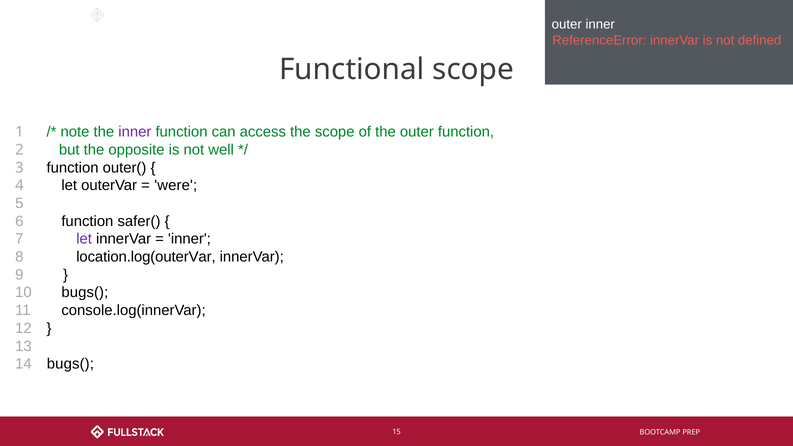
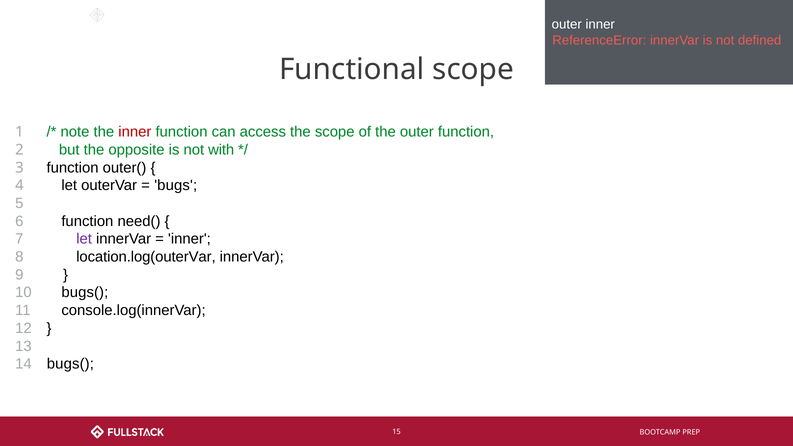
inner colour: purple -> red (135, 132)
well: well -> with (221, 150)
were: were -> bugs (176, 186)
safer(: safer( -> need( (139, 221)
